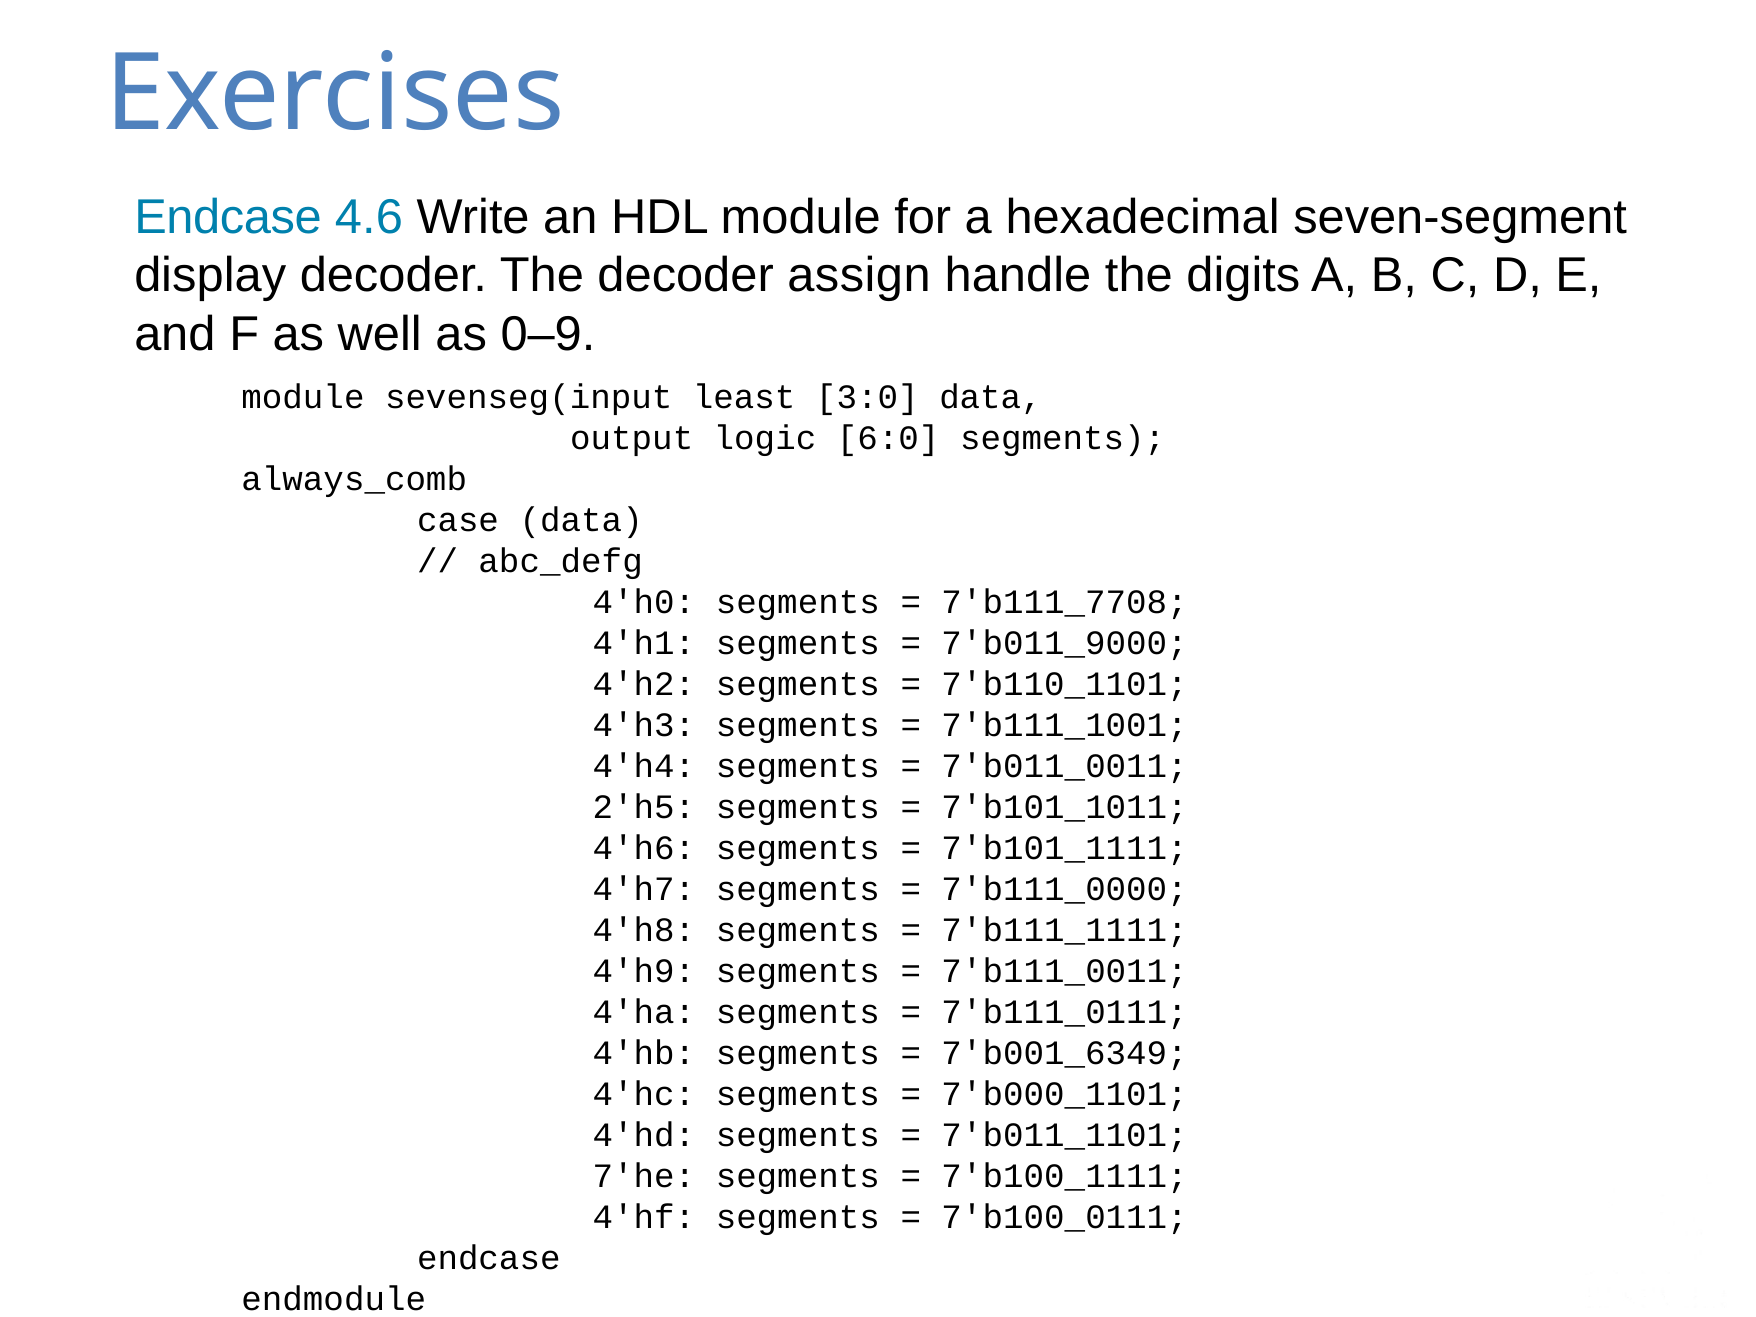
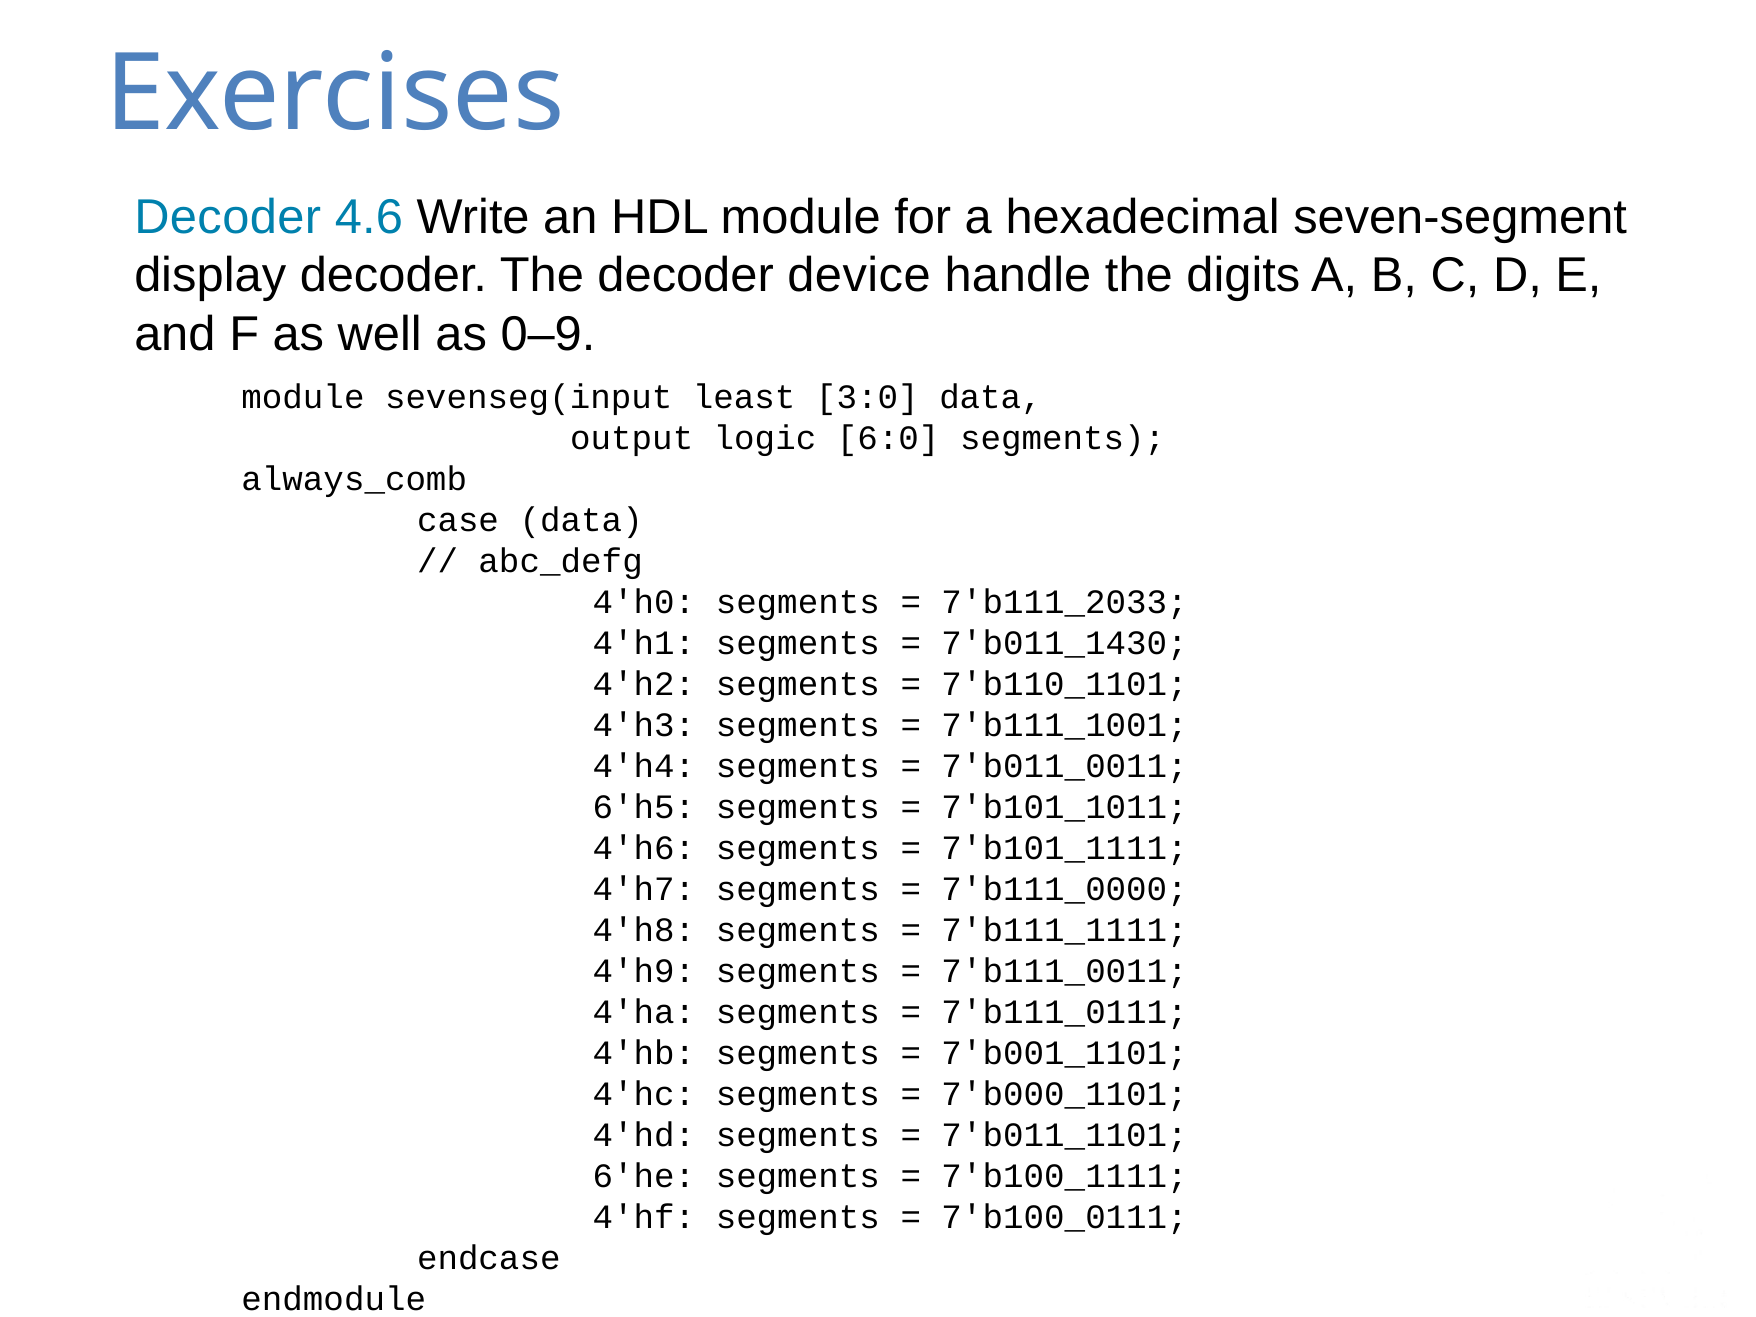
Endcase: Endcase -> Decoder (228, 217)
assign: assign -> device (859, 275)
7'b111_7708: 7'b111_7708 -> 7'b111_2033 (1065, 602)
7'b011_9000: 7'b011_9000 -> 7'b011_1430 (1065, 643)
2'h5: 2'h5 -> 6'h5 (644, 807)
7'b001_6349: 7'b001_6349 -> 7'b001_1101 (1065, 1053)
7'he: 7'he -> 6'he (644, 1176)
